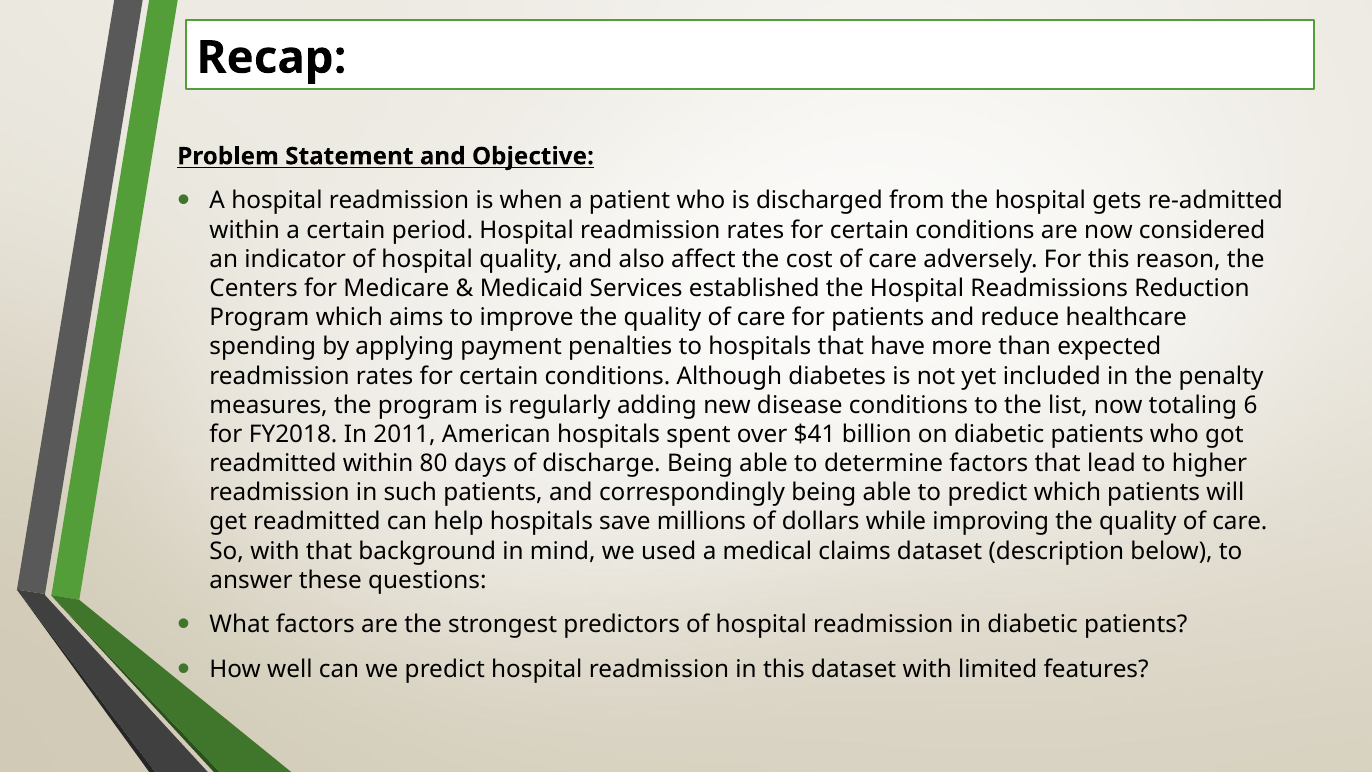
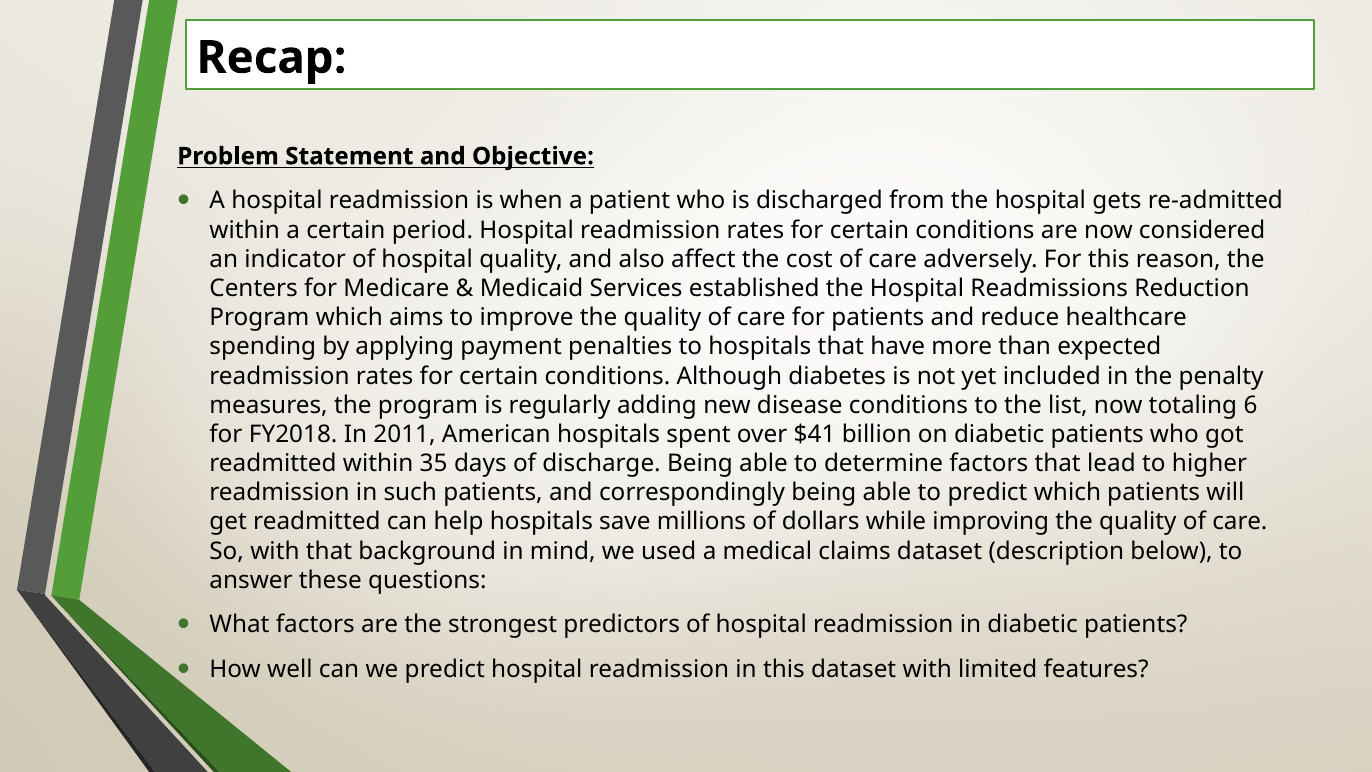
80: 80 -> 35 (434, 463)
